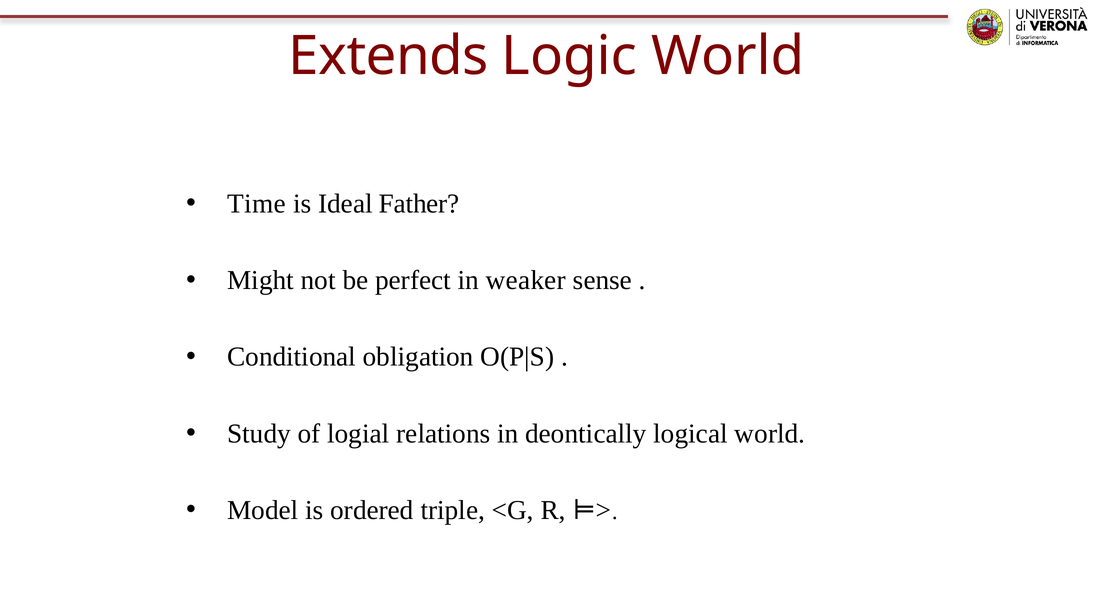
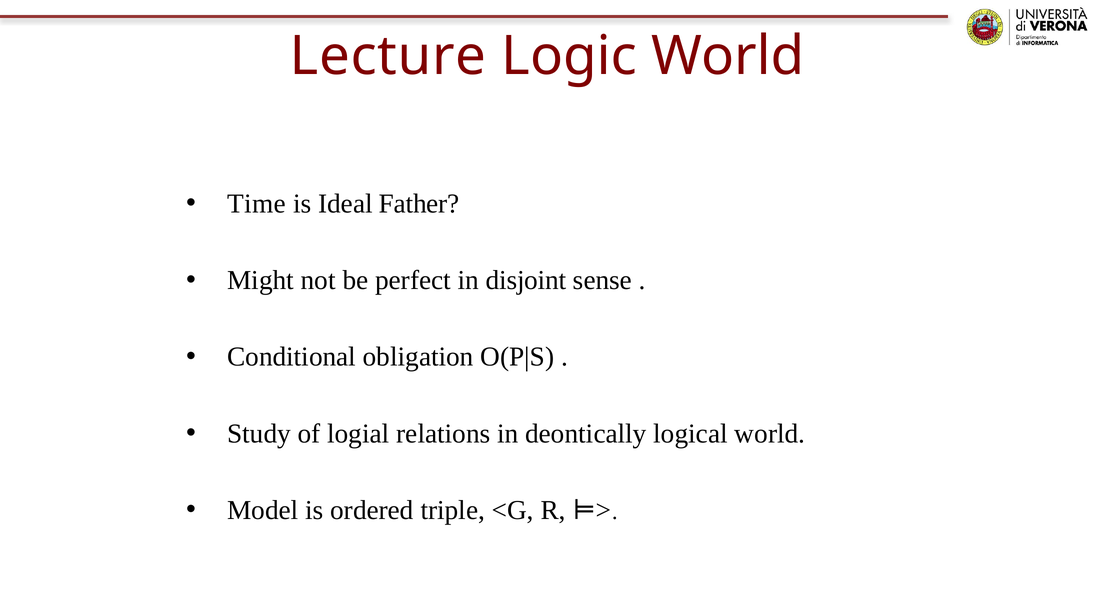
Extends: Extends -> Lecture (388, 56)
weaker: weaker -> disjoint (526, 281)
